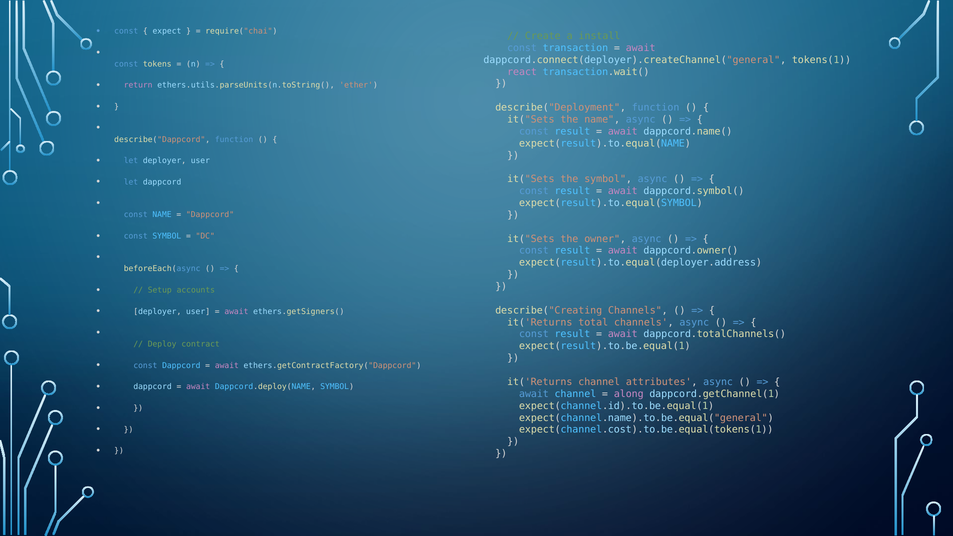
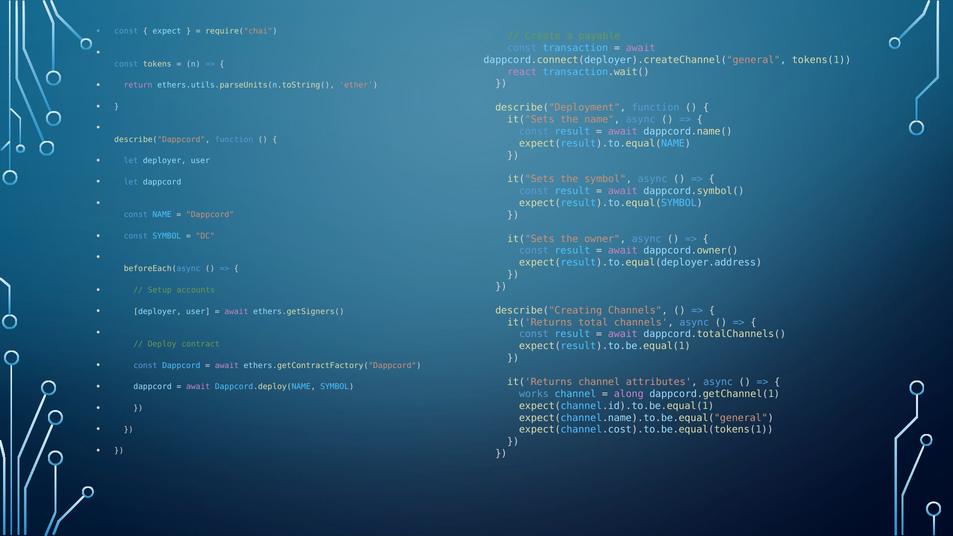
install: install -> payable (599, 36)
await: await -> works (534, 394)
